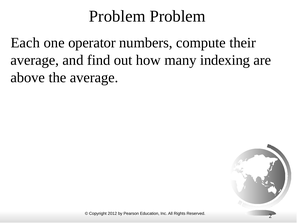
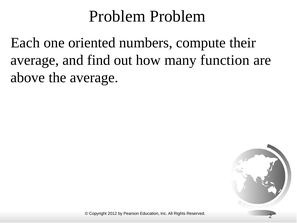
operator: operator -> oriented (92, 43)
indexing: indexing -> function (225, 60)
